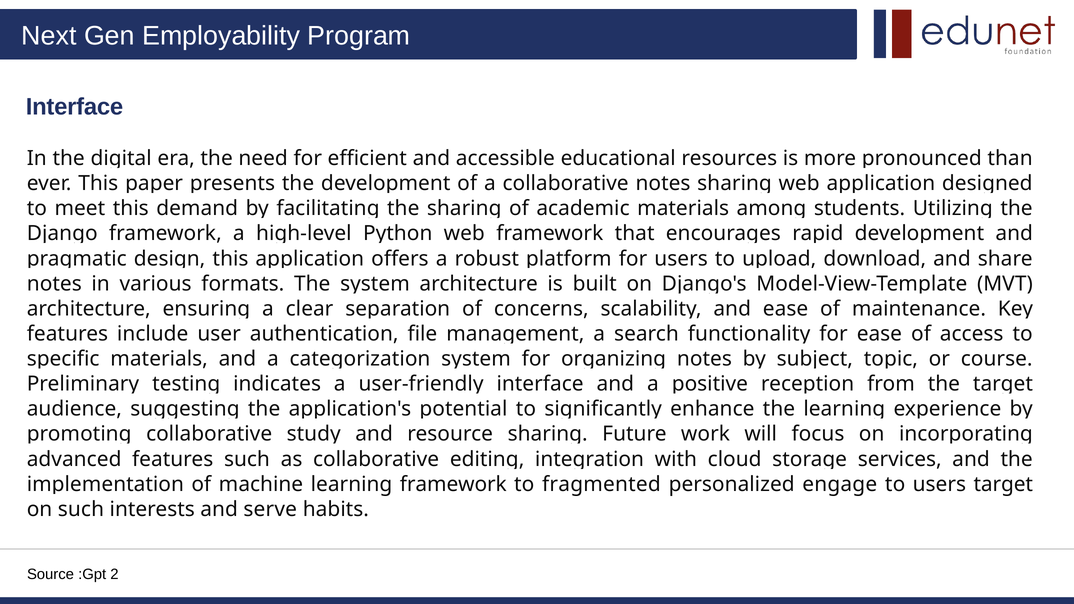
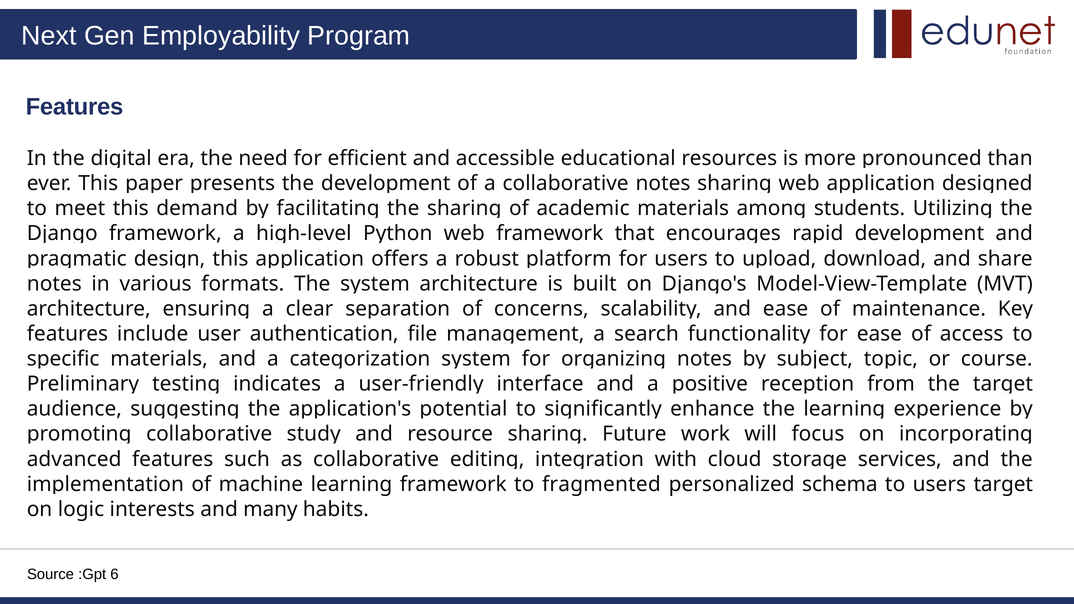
Interface: Interface -> Features (74, 107)
engage: engage -> schema (840, 484)
on such: such -> logic (81, 509)
serve: serve -> many (270, 509)
2: 2 -> 6 (114, 574)
